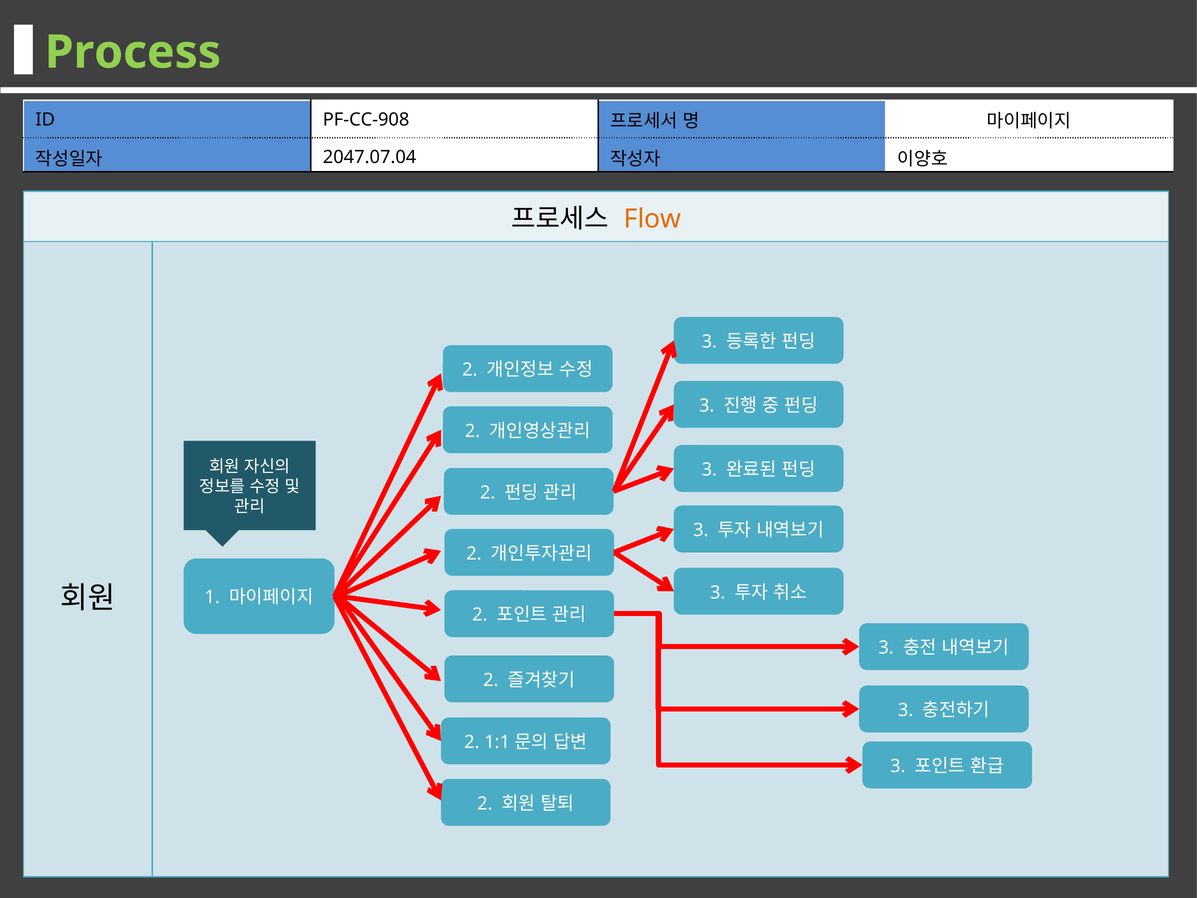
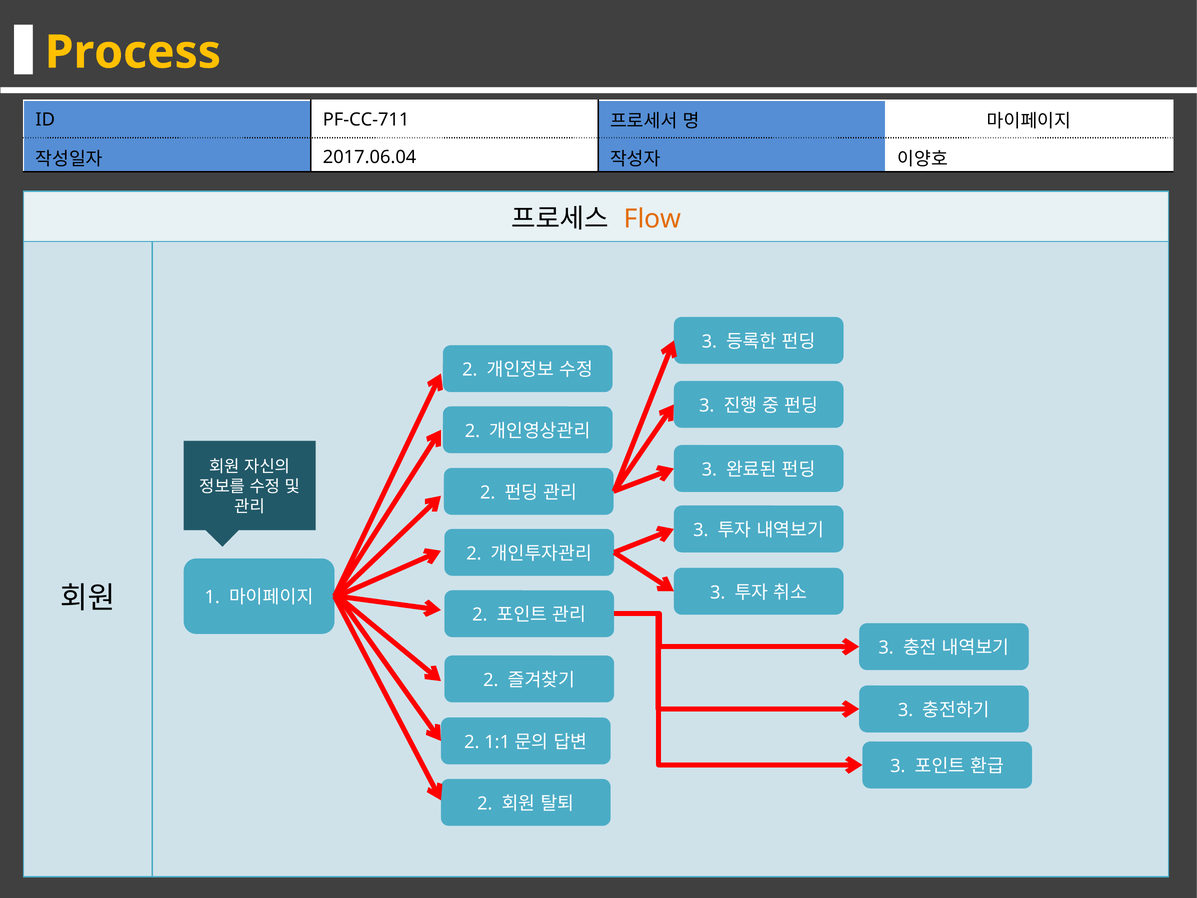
Process colour: light green -> yellow (133, 52)
PF-CC-908: PF-CC-908 -> PF-CC-711 (366, 120)
2047.07.04: 2047.07.04 -> 2017.06.04 (370, 157)
